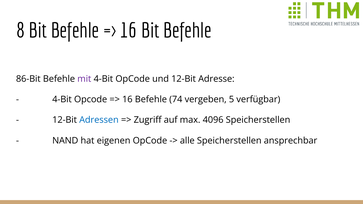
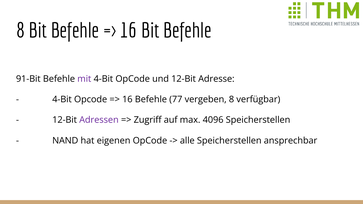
86-Bit: 86-Bit -> 91-Bit (28, 79)
74: 74 -> 77 (176, 100)
vergeben 5: 5 -> 8 (232, 100)
Adressen colour: blue -> purple (99, 120)
